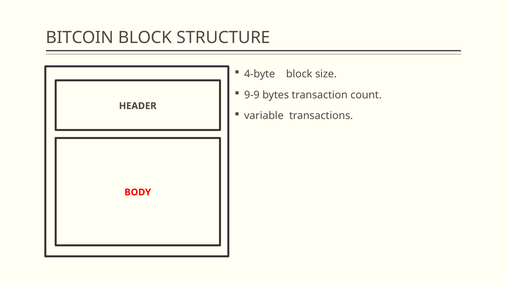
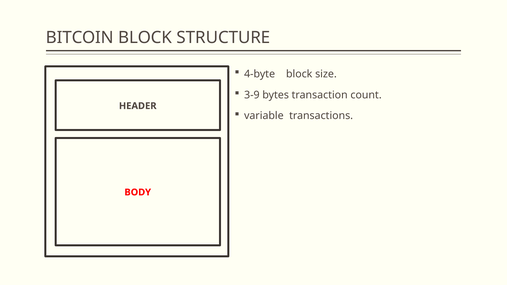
9-9: 9-9 -> 3-9 (252, 95)
